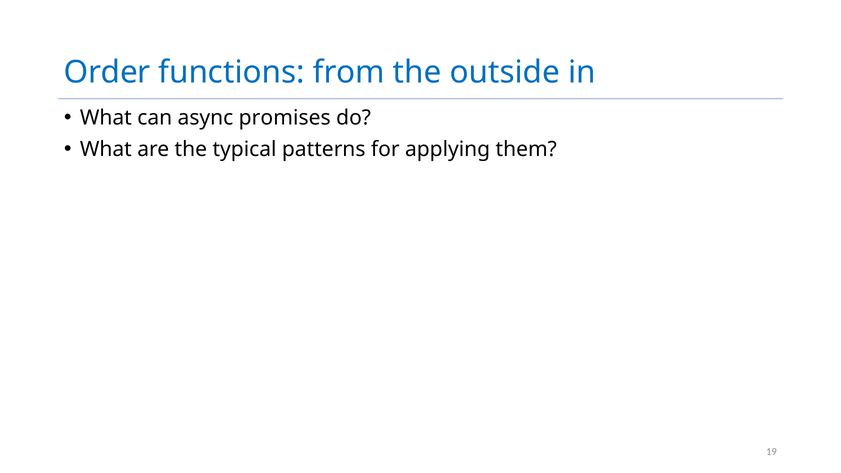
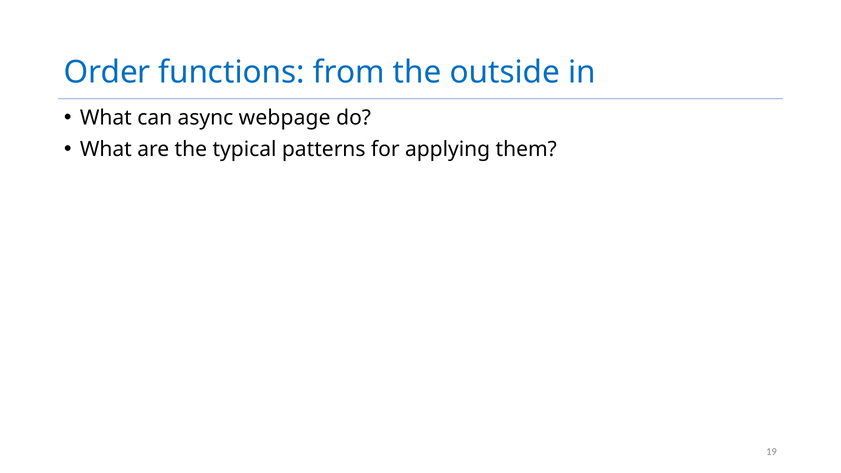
promises: promises -> webpage (285, 118)
